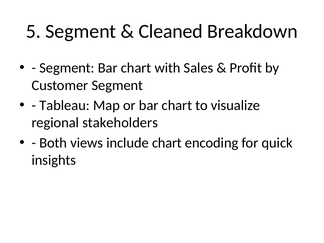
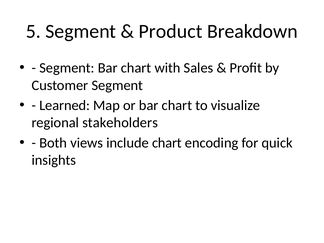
Cleaned: Cleaned -> Product (171, 31)
Tableau: Tableau -> Learned (65, 105)
